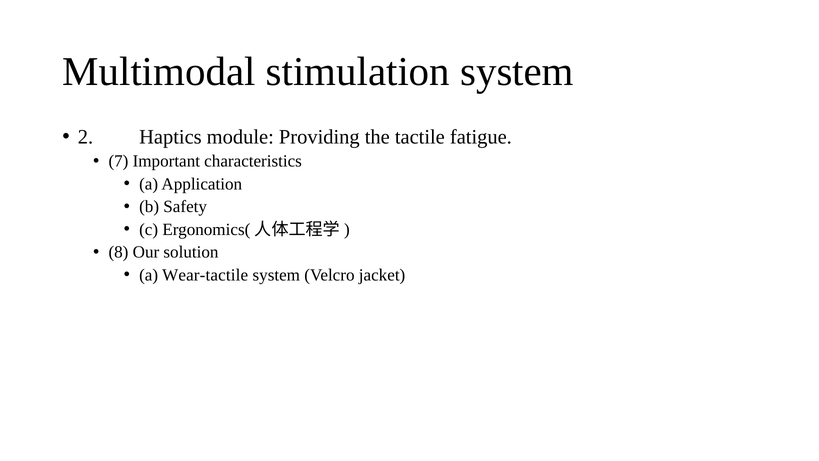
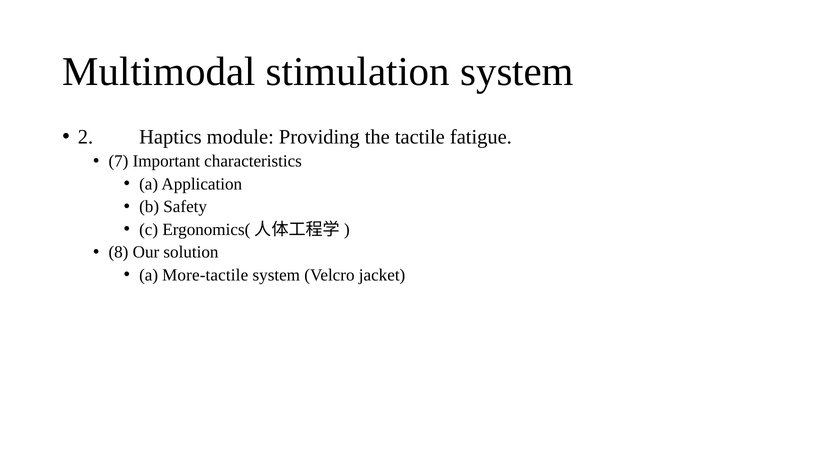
Wear-tactile: Wear-tactile -> More-tactile (205, 275)
